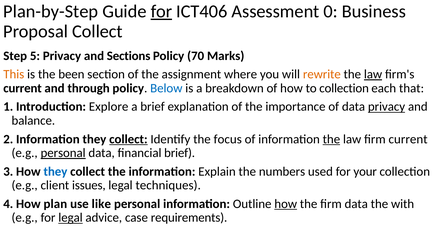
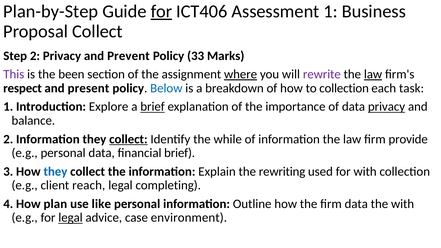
Assessment 0: 0 -> 1 (331, 11)
Step 5: 5 -> 2 (35, 56)
Sections: Sections -> Prevent (128, 56)
70: 70 -> 33 (196, 56)
This colour: orange -> purple (14, 74)
where underline: none -> present (241, 74)
rewrite colour: orange -> purple (322, 74)
current: current -> respect (23, 88)
through: through -> present (88, 88)
that: that -> task (412, 88)
brief underline: none -> present (153, 107)
focus: focus -> while (228, 139)
the underline: present -> none (331, 139)
firm current: current -> provide (408, 139)
personal underline: present -> none (63, 153)
numbers: numbers -> rewriting (282, 172)
for your: your -> with (365, 172)
issues: issues -> reach (89, 185)
techniques: techniques -> completing (168, 185)
how underline: present -> none (286, 204)
requirements: requirements -> environment (189, 218)
